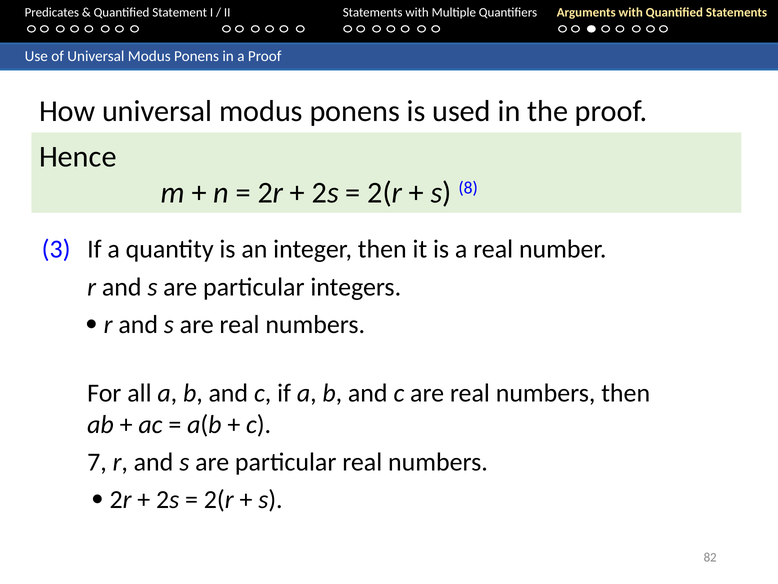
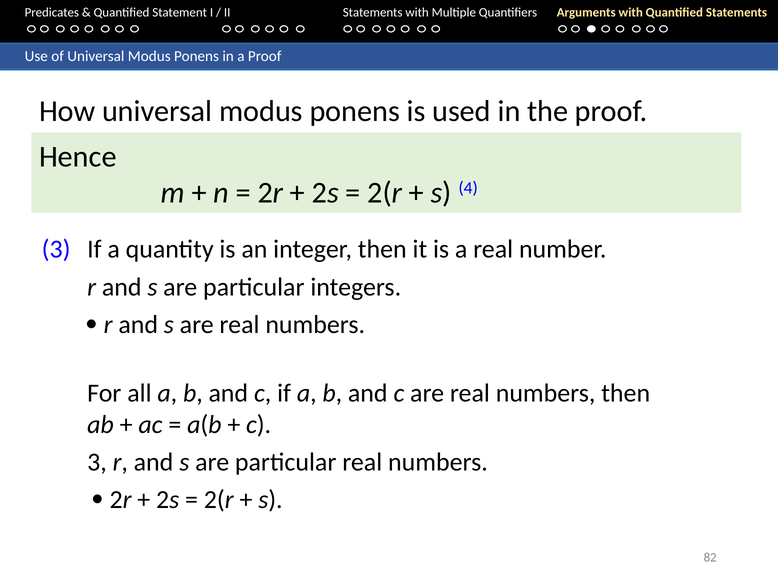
8: 8 -> 4 (468, 188)
7: 7 -> 3 (97, 462)
